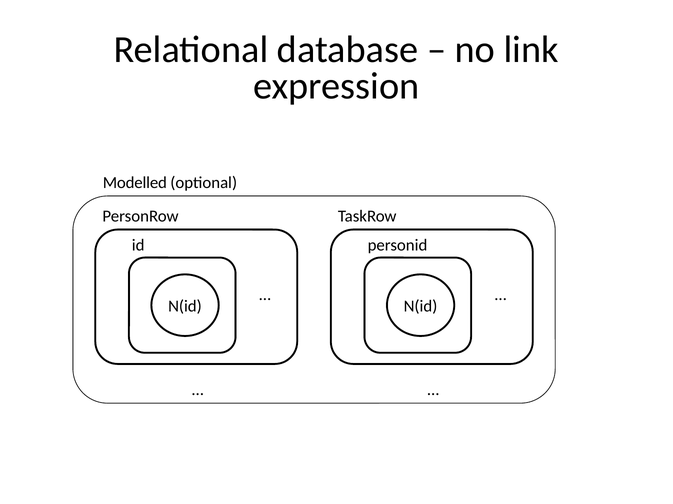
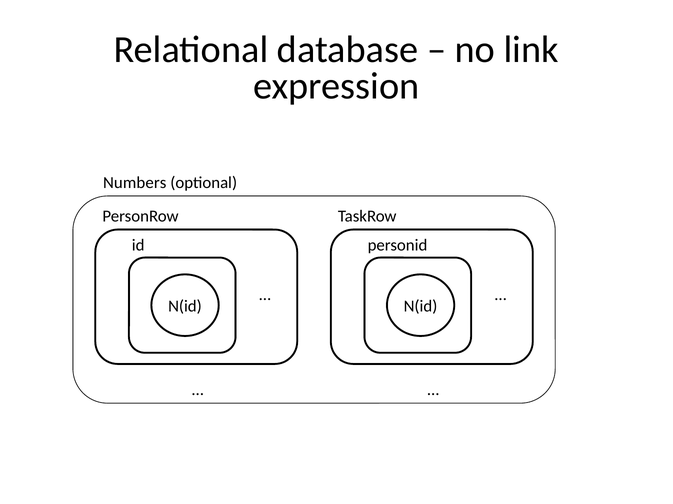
Modelled: Modelled -> Numbers (135, 183)
